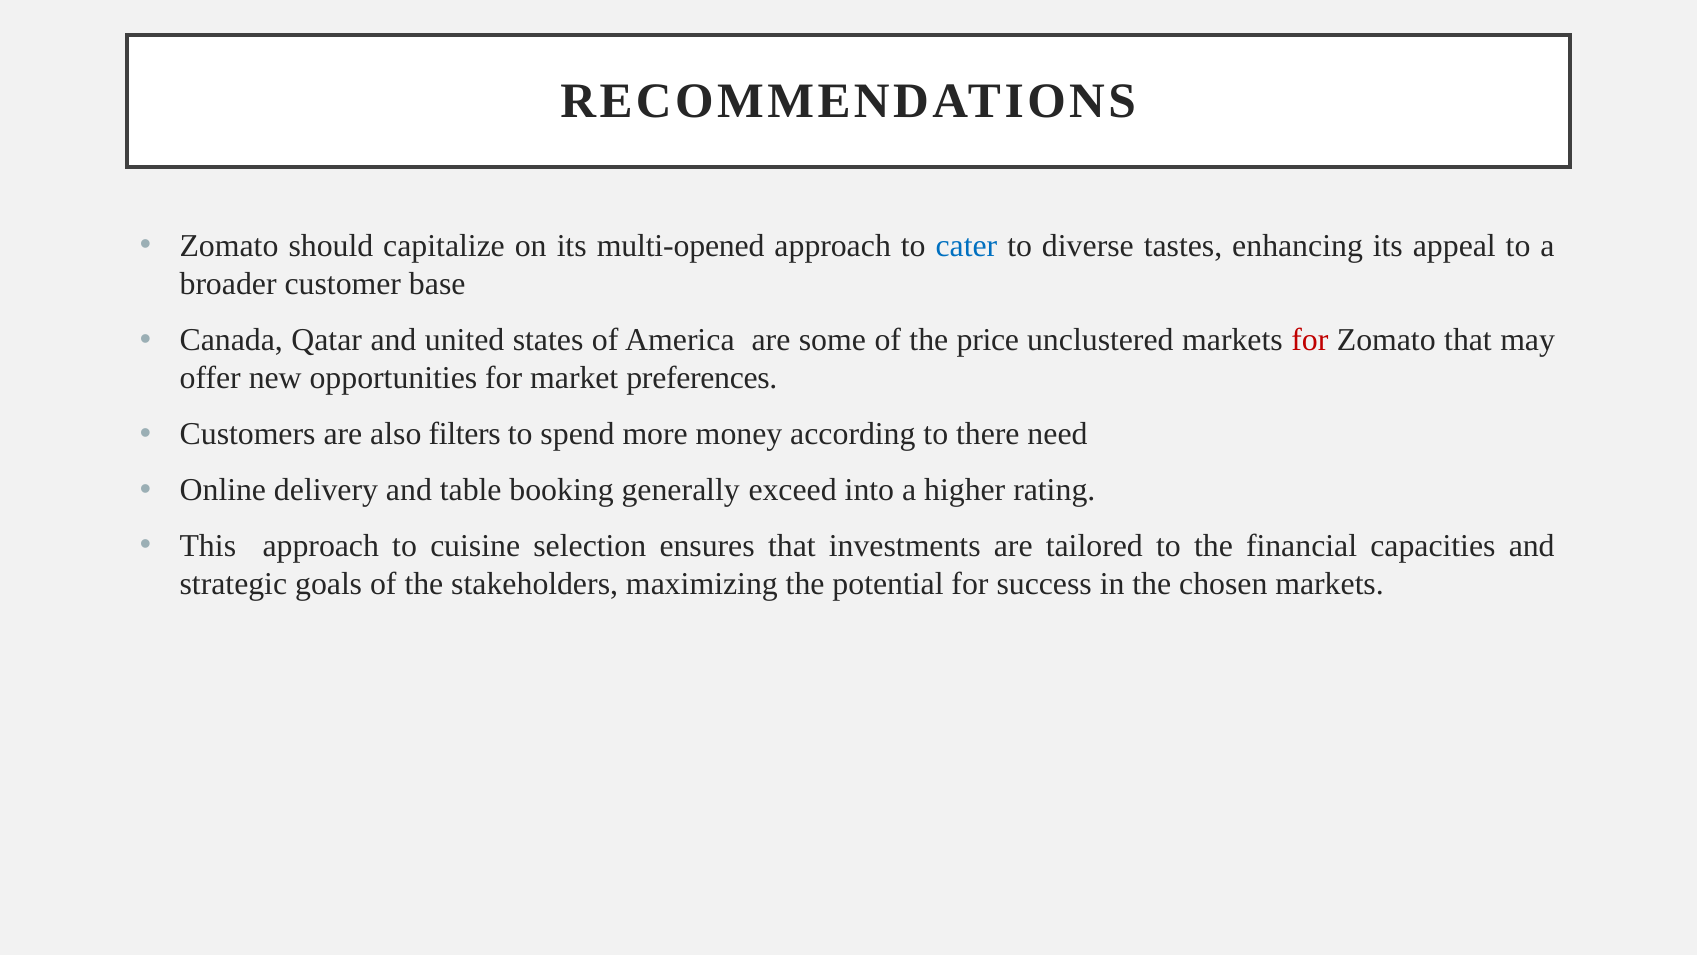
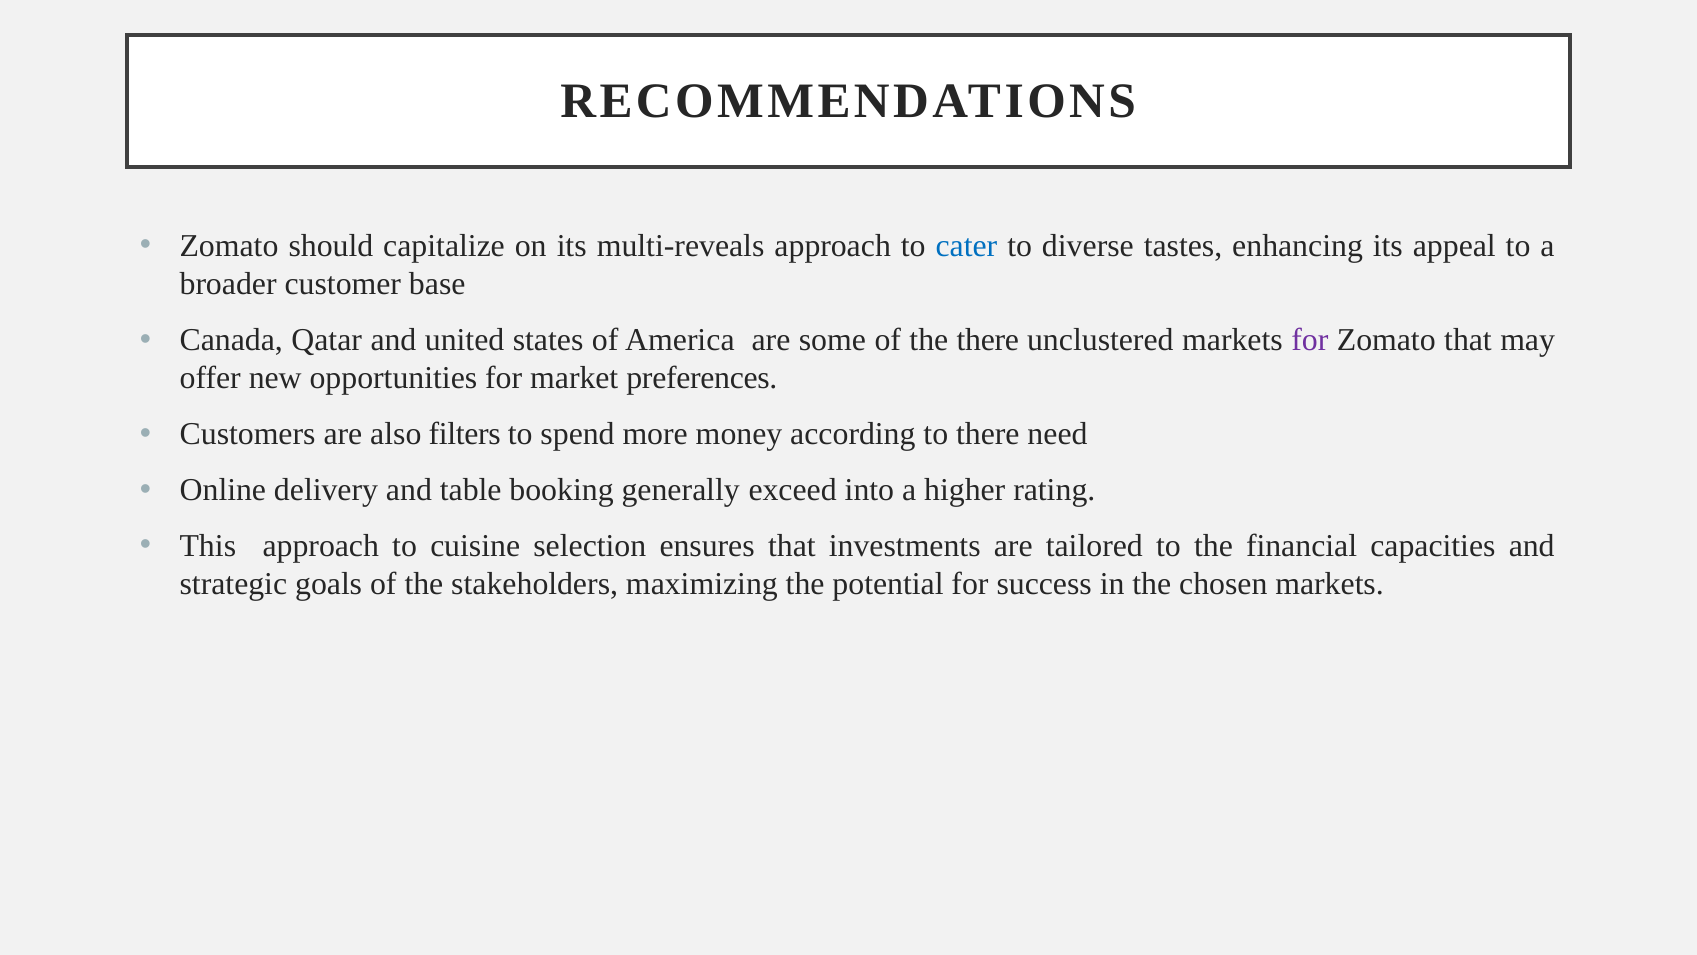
multi-opened: multi-opened -> multi-reveals (681, 246)
the price: price -> there (988, 340)
for colour: red -> purple (1310, 340)
